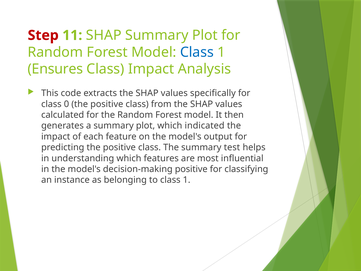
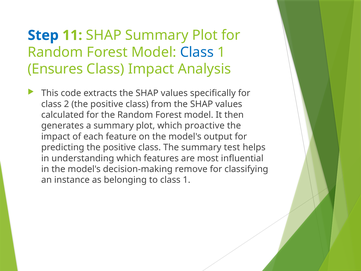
Step colour: red -> blue (43, 35)
0: 0 -> 2 (66, 104)
indicated: indicated -> proactive (205, 126)
decision-making positive: positive -> remove (191, 169)
